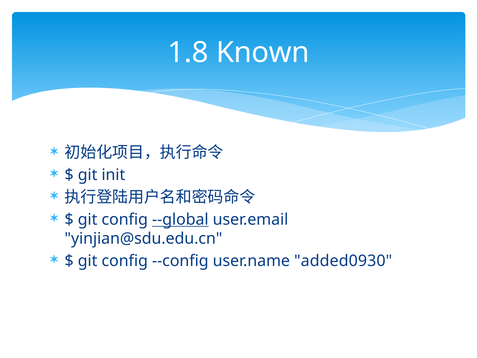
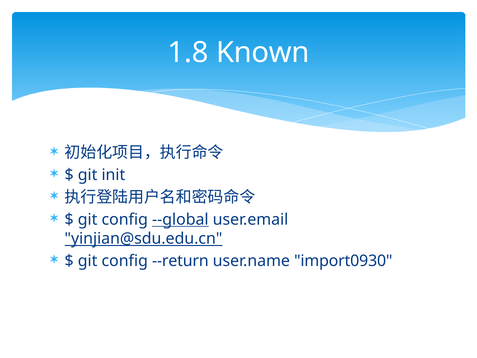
yinjian@sdu.edu.cn underline: none -> present (143, 238)
--config: --config -> --return (180, 261)
added0930: added0930 -> import0930 (343, 261)
